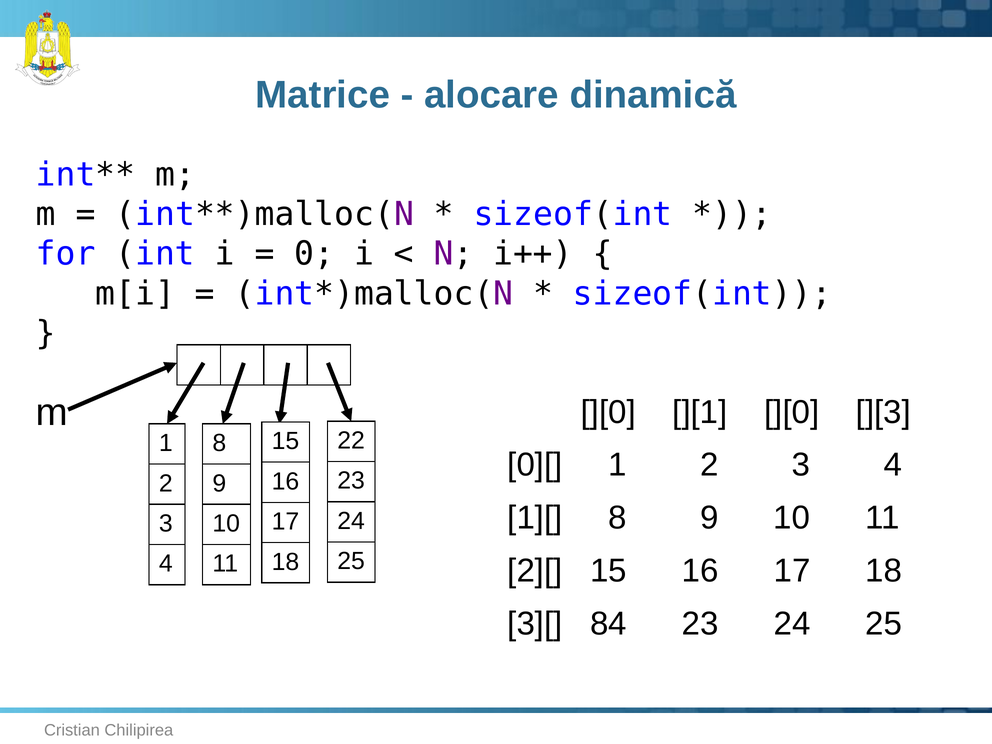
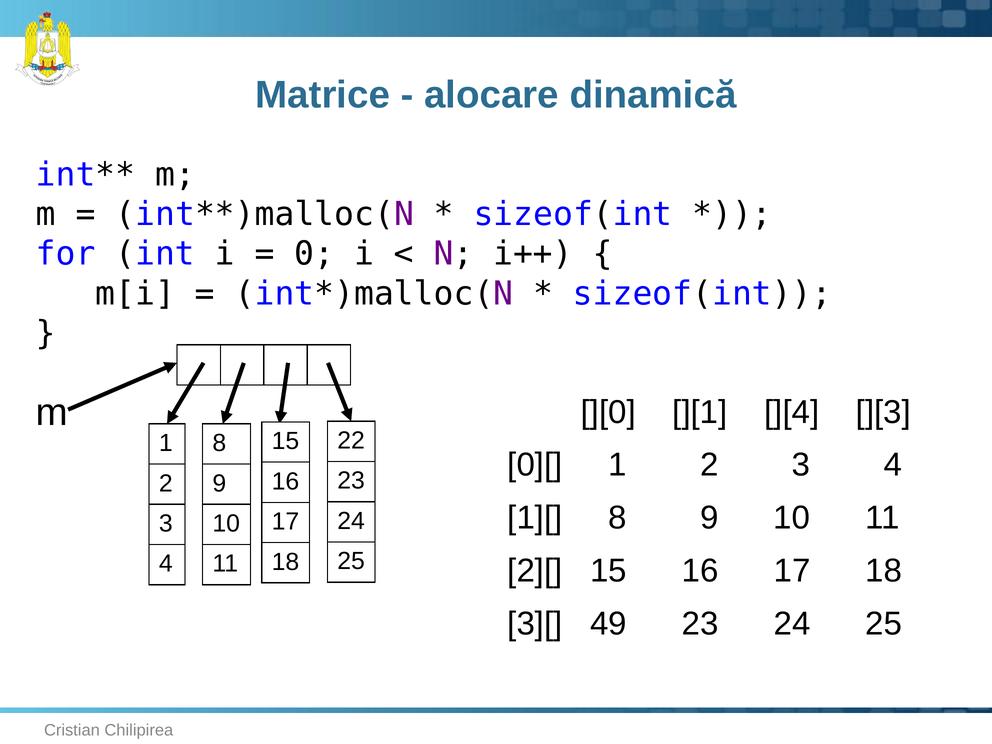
][1 ][0: ][0 -> ][4 (792, 412)
84: 84 -> 49 (608, 624)
